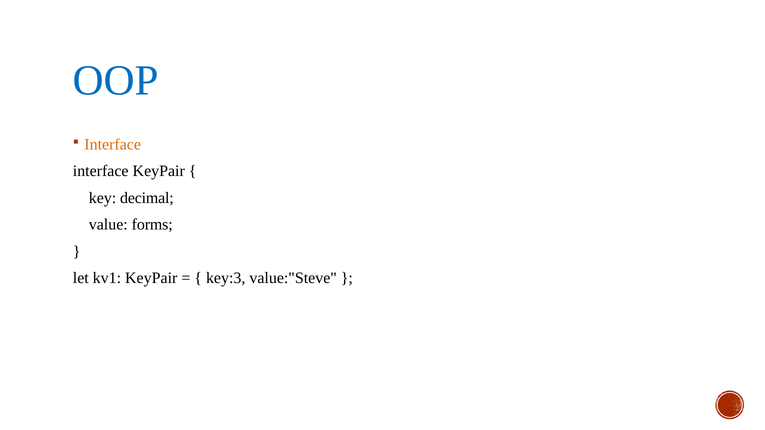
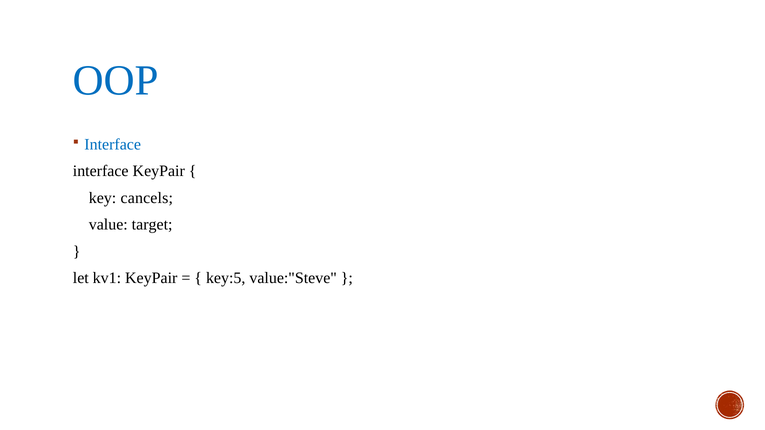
Interface colour: orange -> blue (113, 144)
decimal: decimal -> cancels (147, 198)
forms: forms -> target (152, 225)
key:3: key:3 -> key:5 (226, 278)
